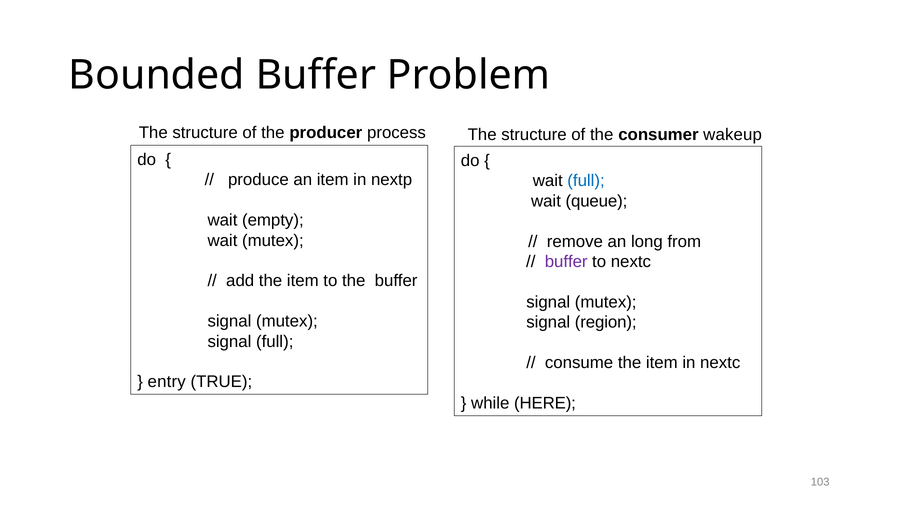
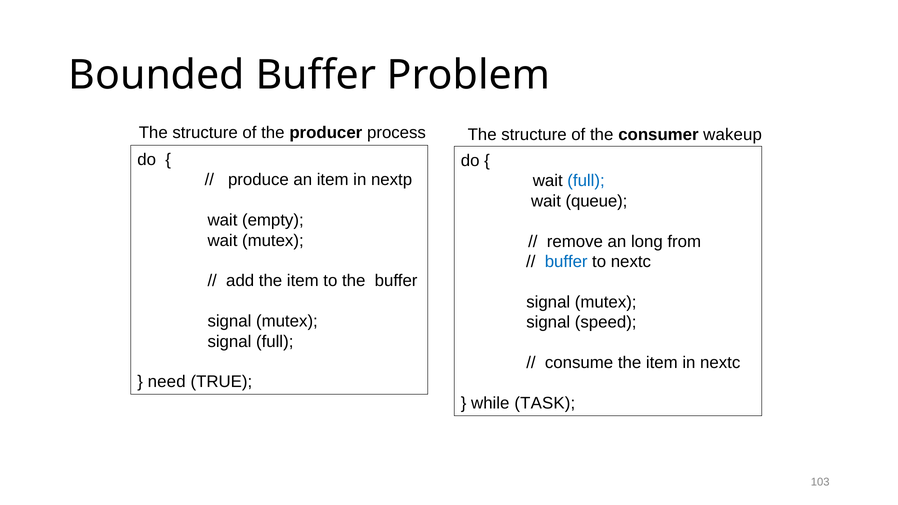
buffer colour: purple -> blue (566, 262)
region: region -> speed (606, 322)
entry: entry -> need (167, 382)
HERE: HERE -> TASK (545, 403)
